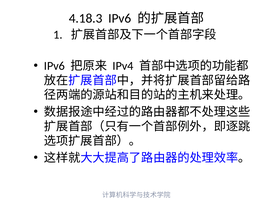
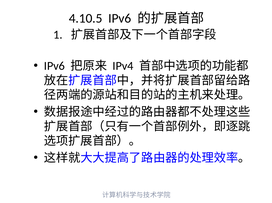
4.18.3: 4.18.3 -> 4.10.5 (86, 18)
